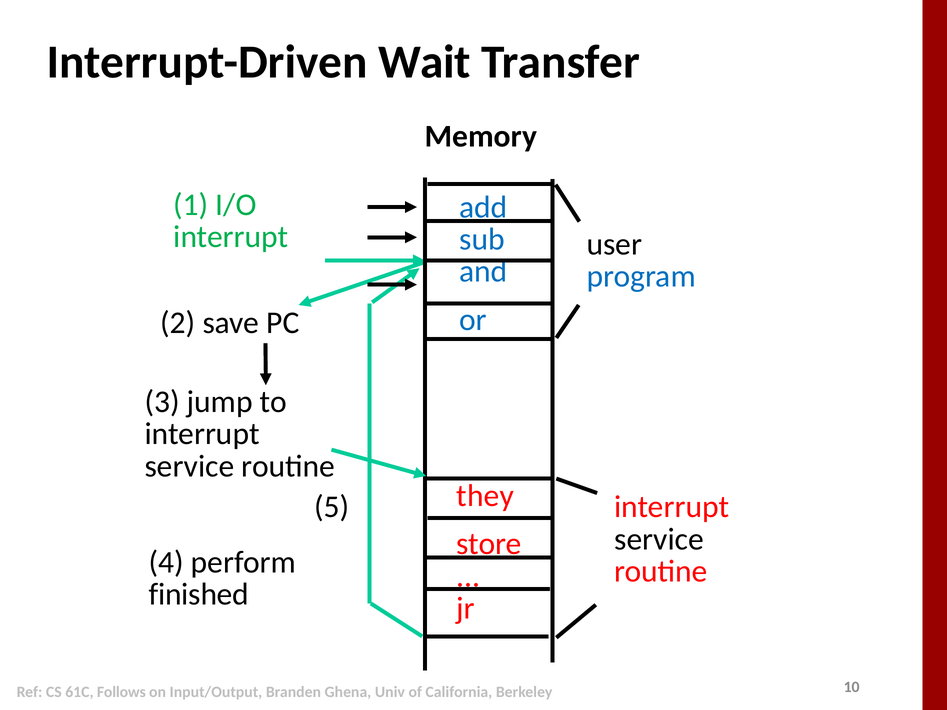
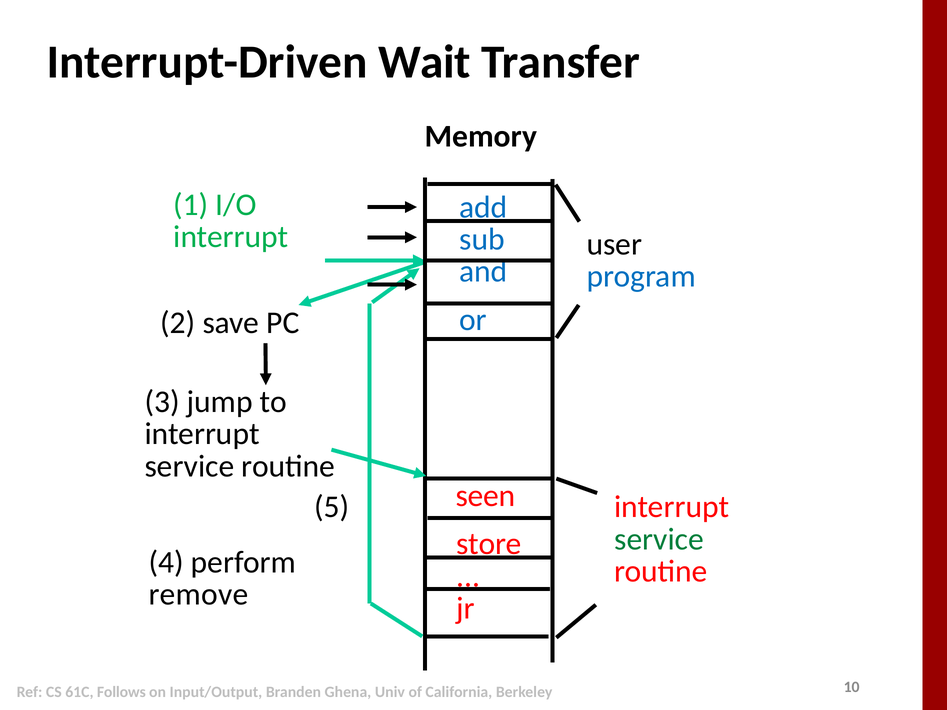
they: they -> seen (485, 496)
service colour: black -> green (659, 539)
finished: finished -> remove (199, 595)
